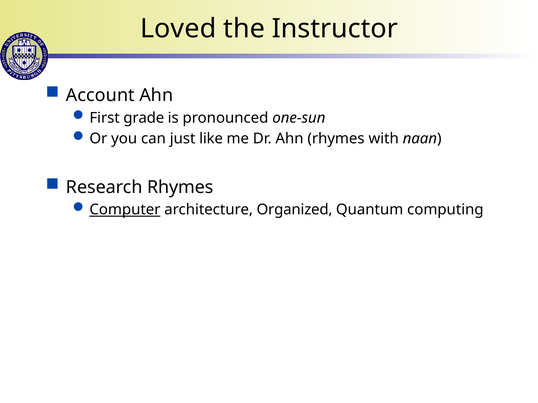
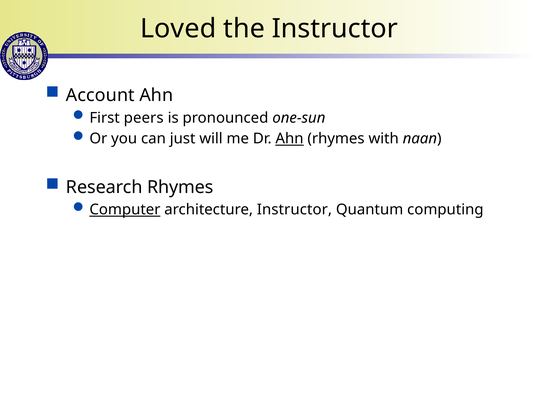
grade: grade -> peers (144, 118)
like: like -> will (211, 139)
Ahn underline: none -> present (289, 139)
architecture Organized: Organized -> Instructor (294, 210)
